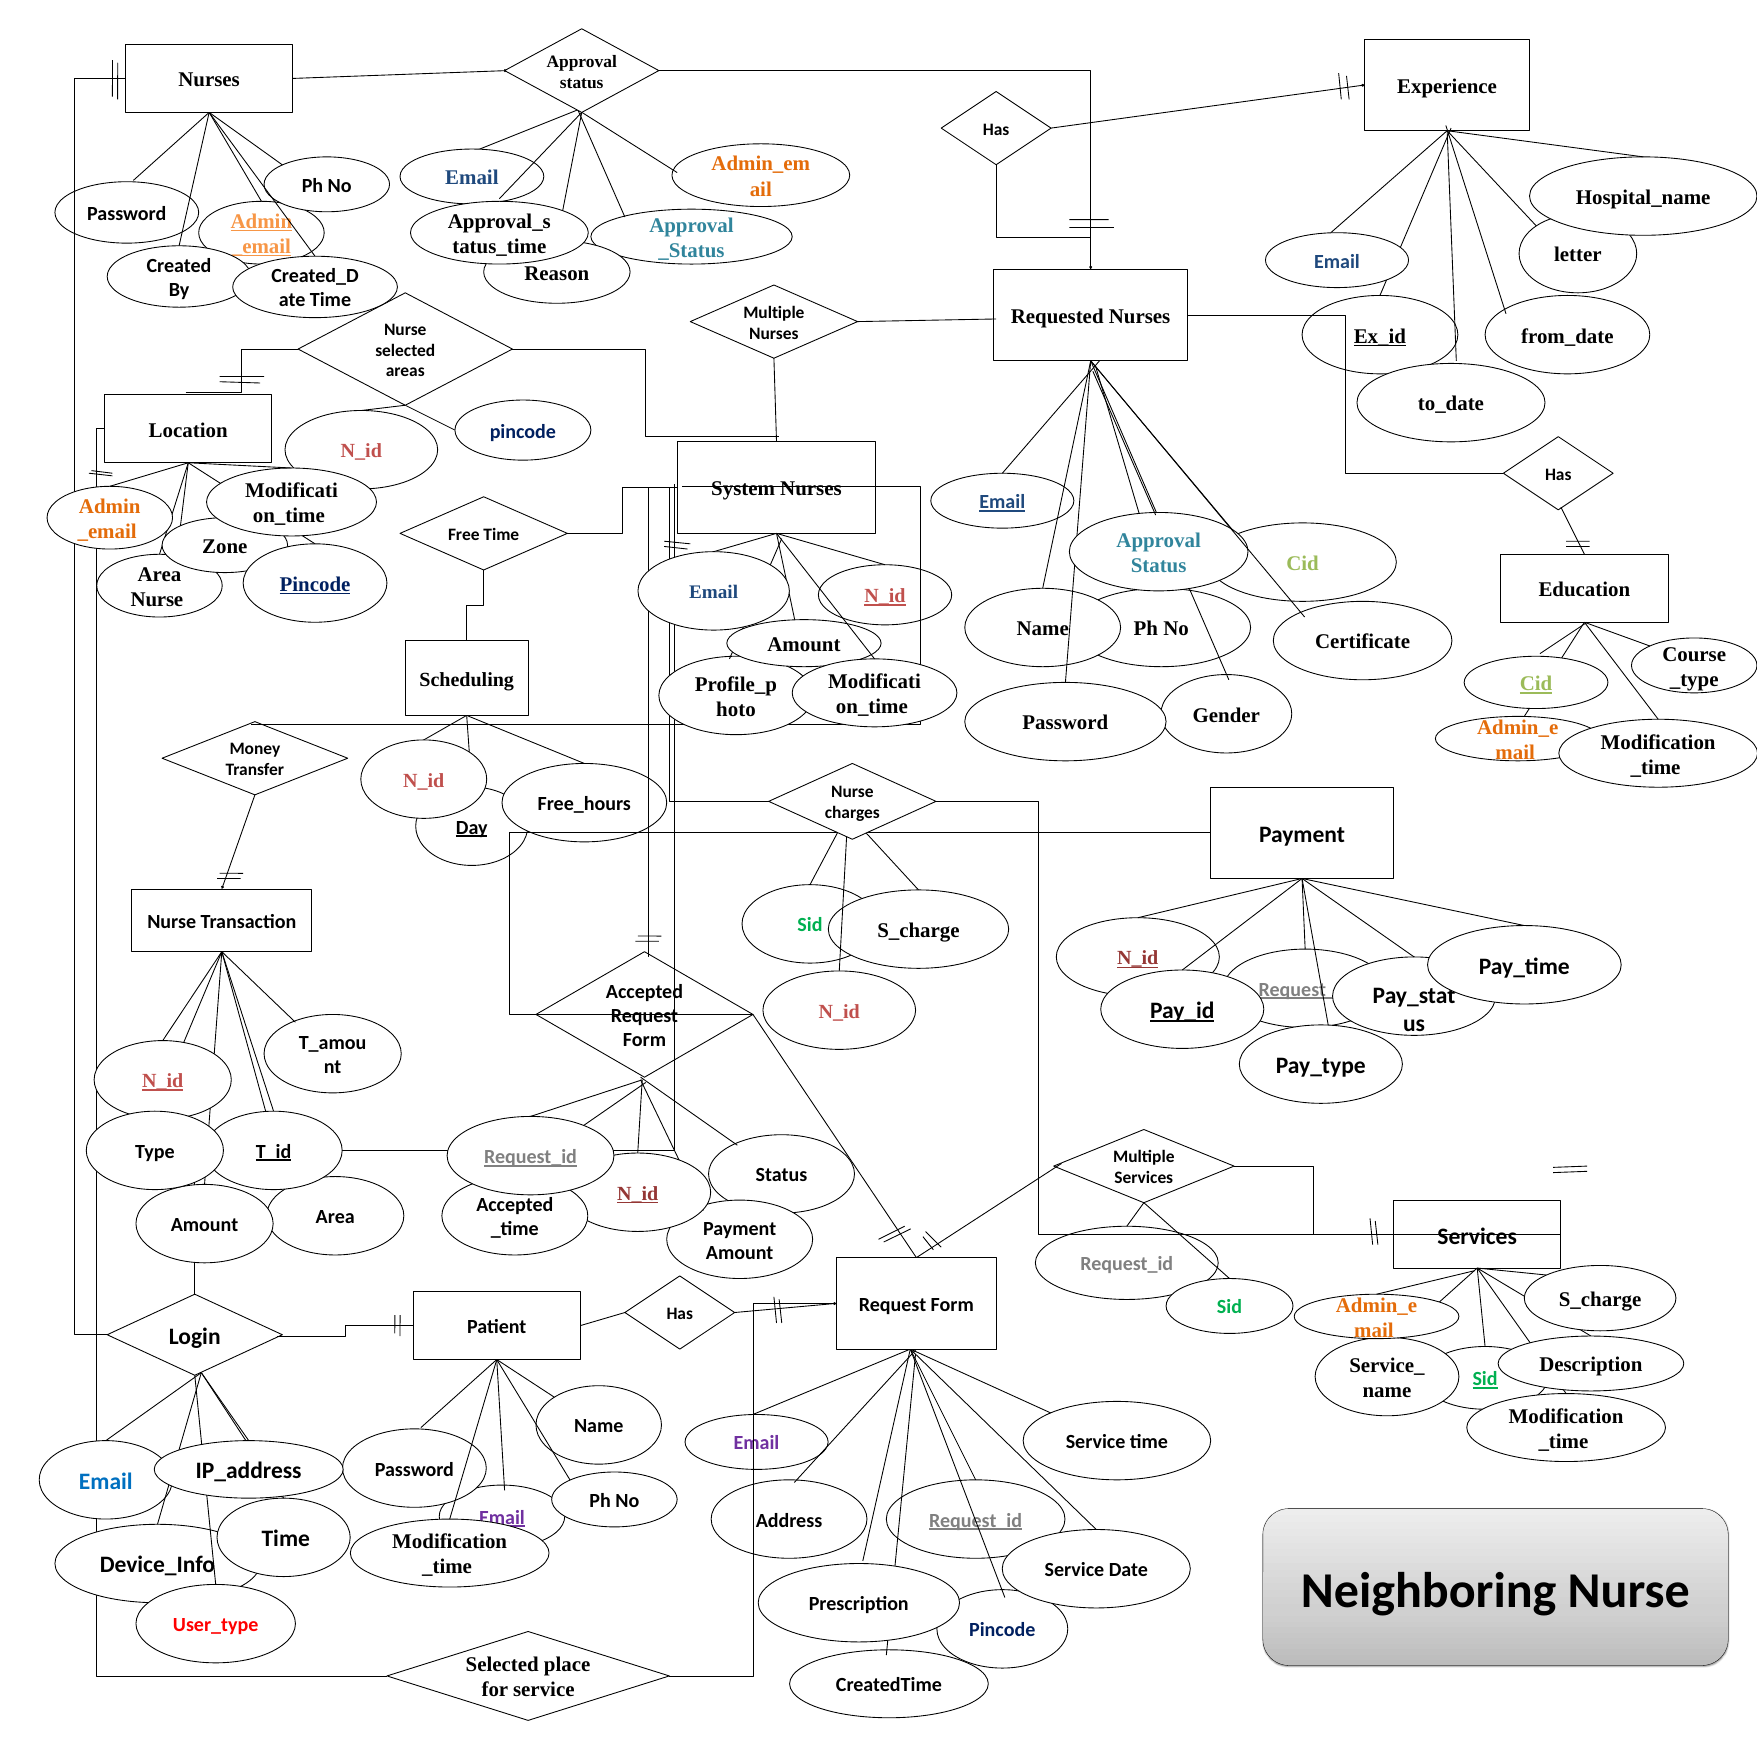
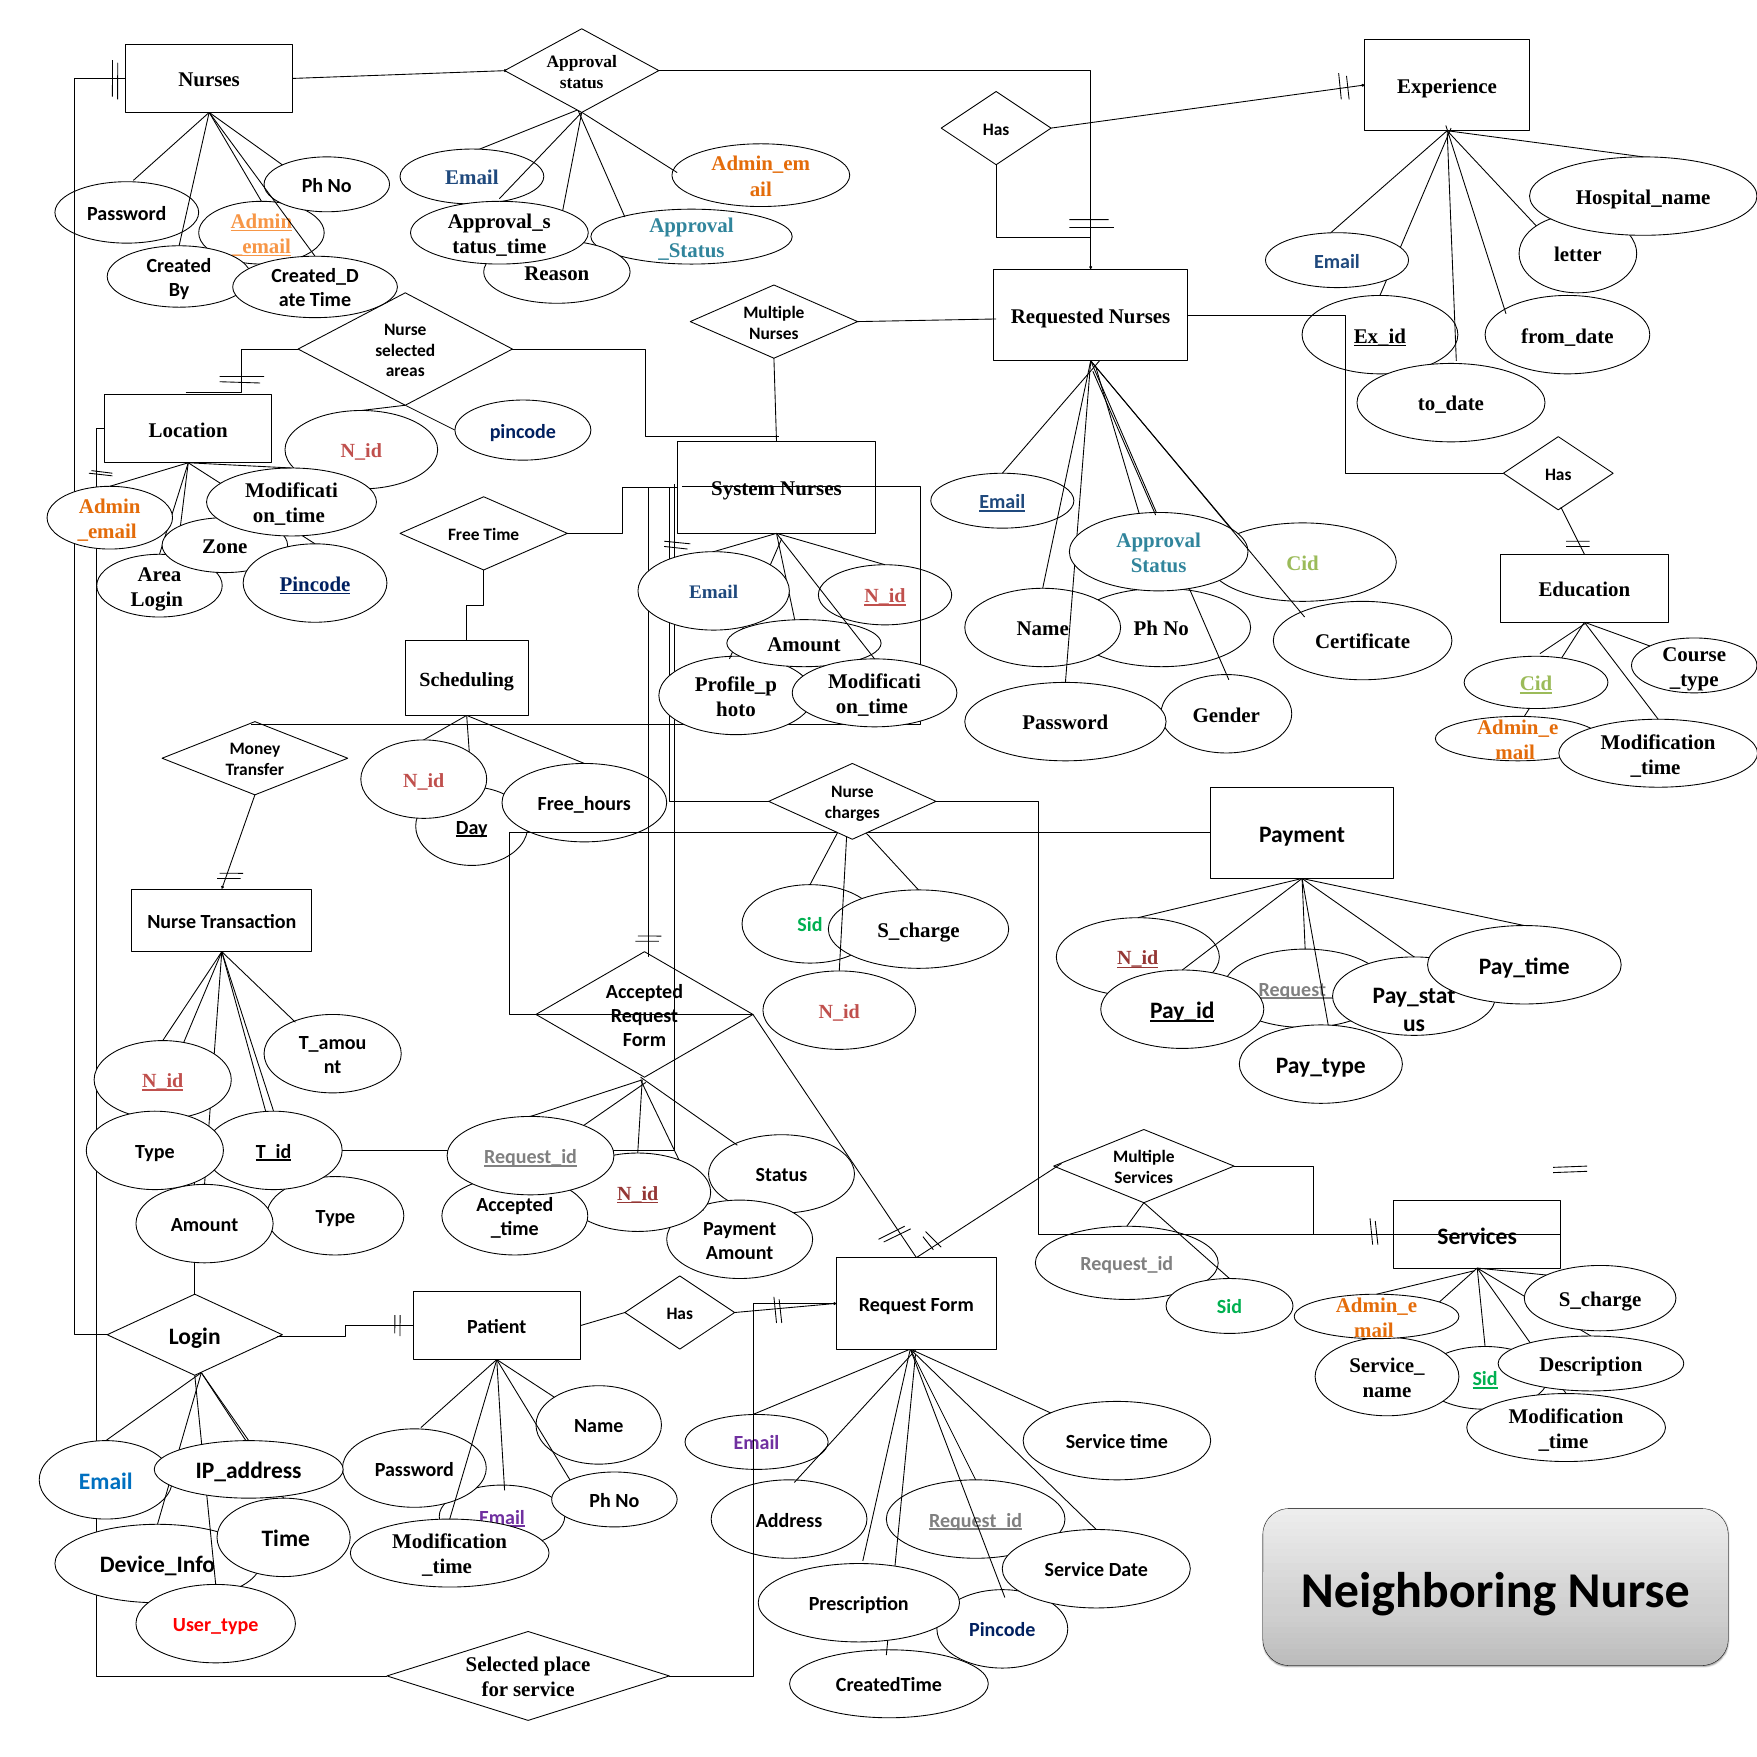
Nurse: Nurse -> Login (157, 600)
Area: Area -> Type (335, 1217)
